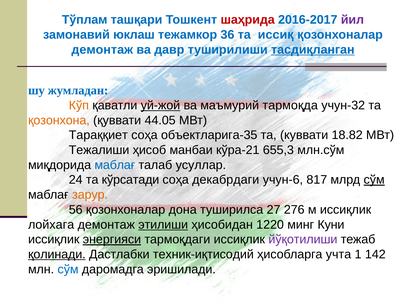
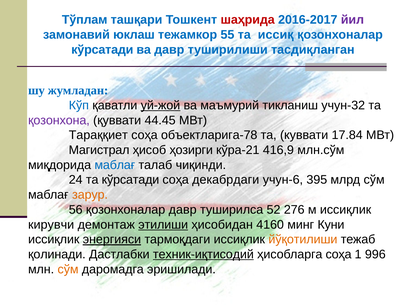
36: 36 -> 55 (227, 35)
демонтаж: демонтаж -> кўрсатади (102, 50)
тасдиқланган underline: present -> none (313, 50)
Кўп colour: orange -> blue (79, 105)
тармоқда: тармоқда -> тикланиш (290, 105)
қозонхона colour: orange -> purple (59, 120)
44.05: 44.05 -> 44.45 (160, 120)
объектларига-35: объектларига-35 -> объектларига-78 (209, 135)
18.82: 18.82 -> 17.84 (347, 135)
Тежалиши: Тежалиши -> Магистрал (99, 150)
манбаи: манбаи -> ҳозирги (191, 150)
655,3: 655,3 -> 416,9 (278, 150)
усуллар: усуллар -> чиқинди (201, 165)
817: 817 -> 395 (317, 180)
сўм underline: present -> none (374, 180)
қозонхоналар дона: дона -> давр (183, 210)
27: 27 -> 52 (274, 210)
лойхага: лойхага -> кирувчи (51, 225)
1220: 1220 -> 4160 (270, 225)
йўқотилиши colour: purple -> orange (303, 240)
қолинади underline: present -> none (57, 255)
техник-иқтисодий underline: none -> present (203, 255)
ҳисобларга учта: учта -> соҳа (339, 255)
142: 142 -> 996 (375, 255)
сўм colour: blue -> orange (68, 270)
